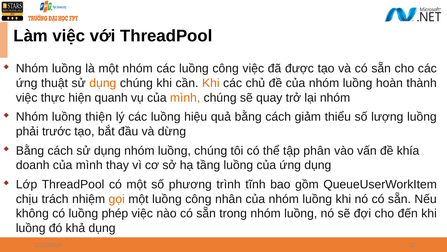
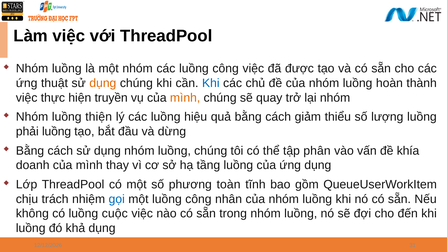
Khi colour: orange -> blue (211, 83)
quanh: quanh -> truyền (111, 98)
phải trước: trước -> luồng (57, 131)
trình: trình -> toàn (229, 184)
gọi colour: orange -> blue (117, 199)
phép: phép -> cuộc (115, 213)
